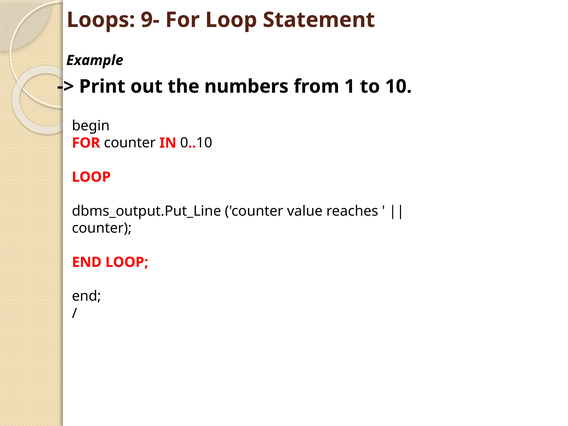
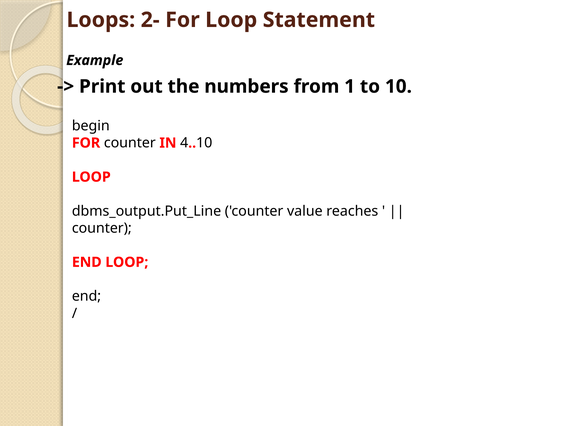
9-: 9- -> 2- (150, 20)
0: 0 -> 4 (184, 143)
